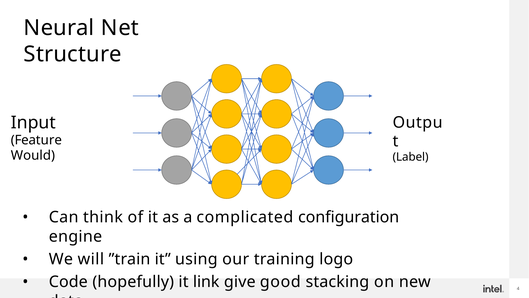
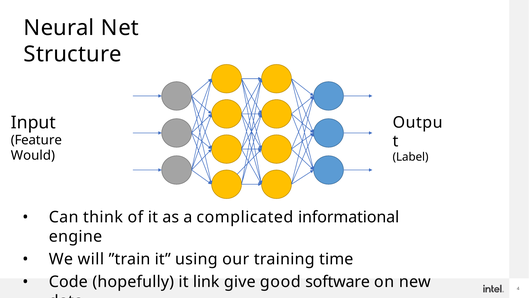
configuration: configuration -> informational (349, 217)
logo: logo -> time (336, 259)
stacking: stacking -> software (338, 282)
